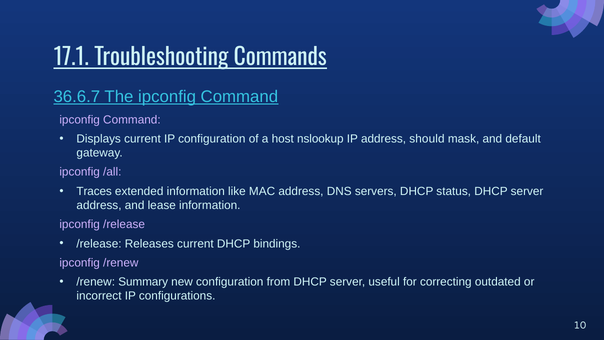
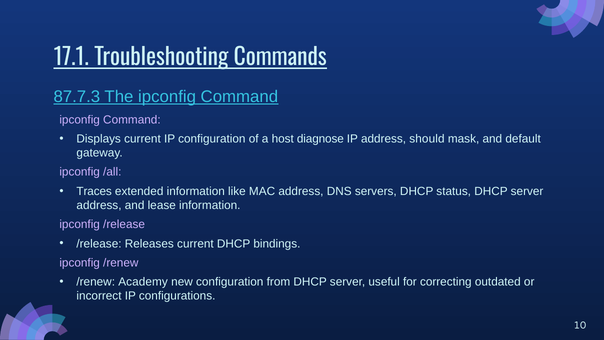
36.6.7: 36.6.7 -> 87.7.3 (77, 97)
nslookup: nslookup -> diagnose (320, 139)
Summary: Summary -> Academy (143, 282)
